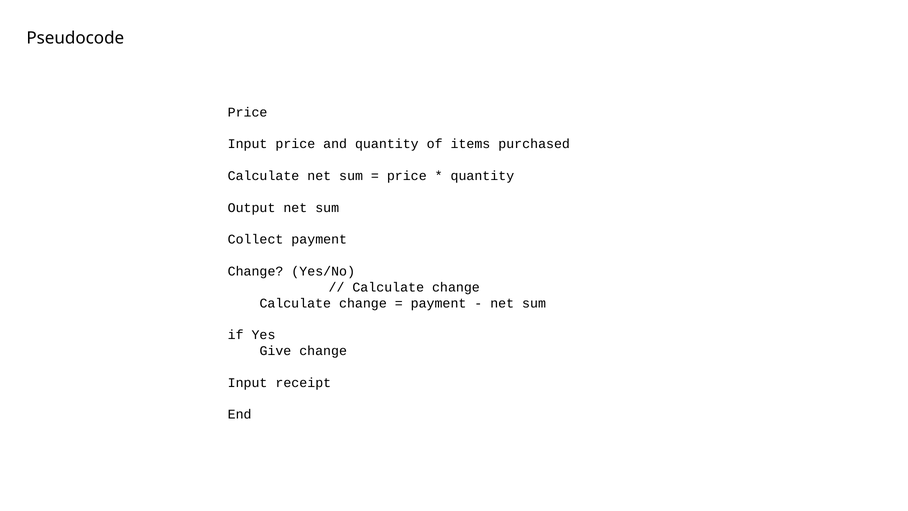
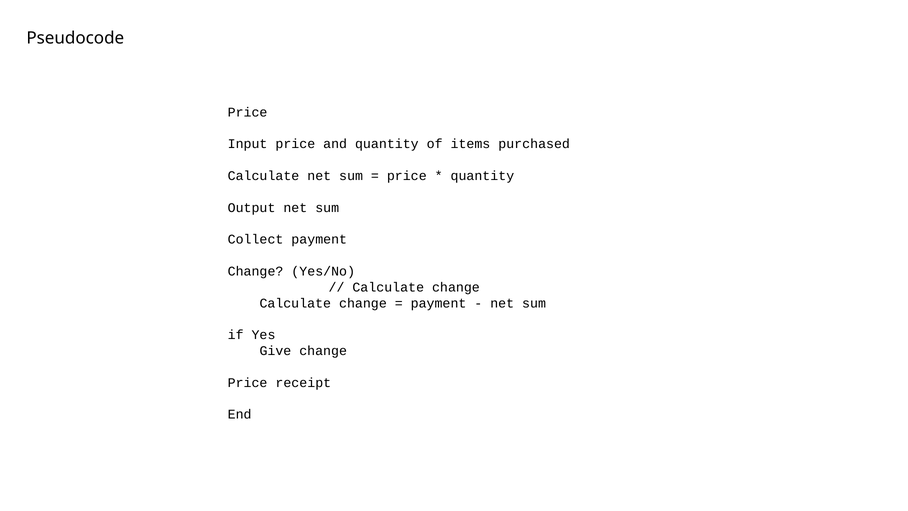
Input: Input -> Price (248, 383)
